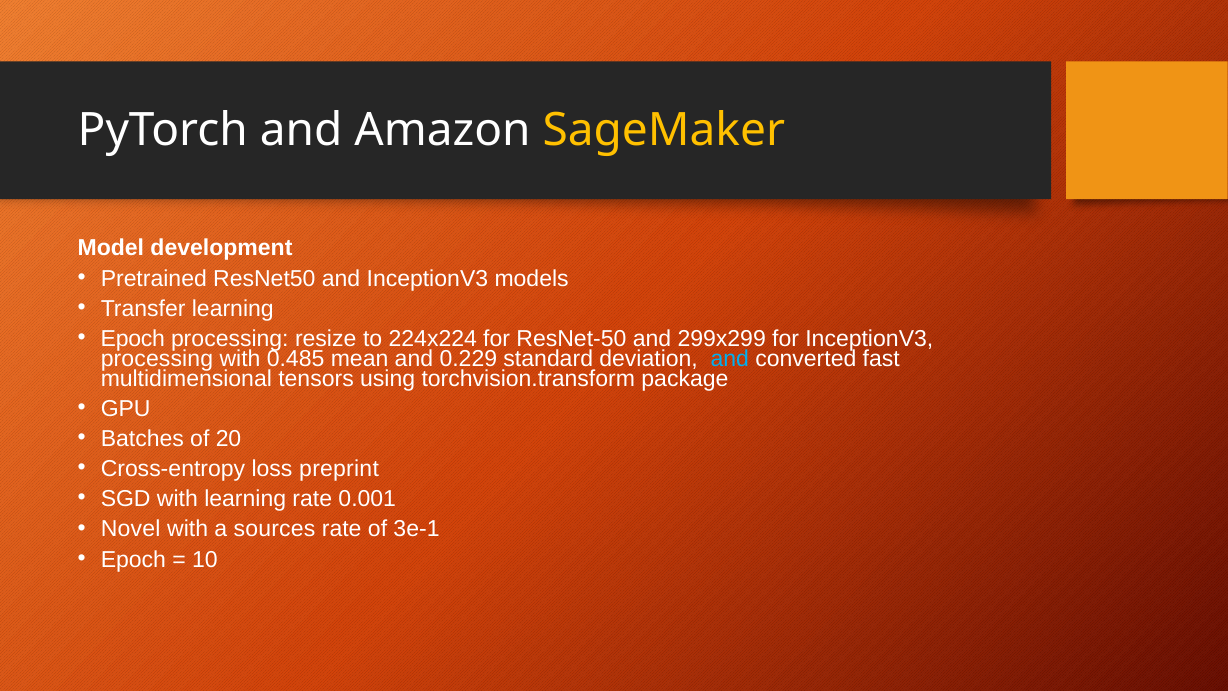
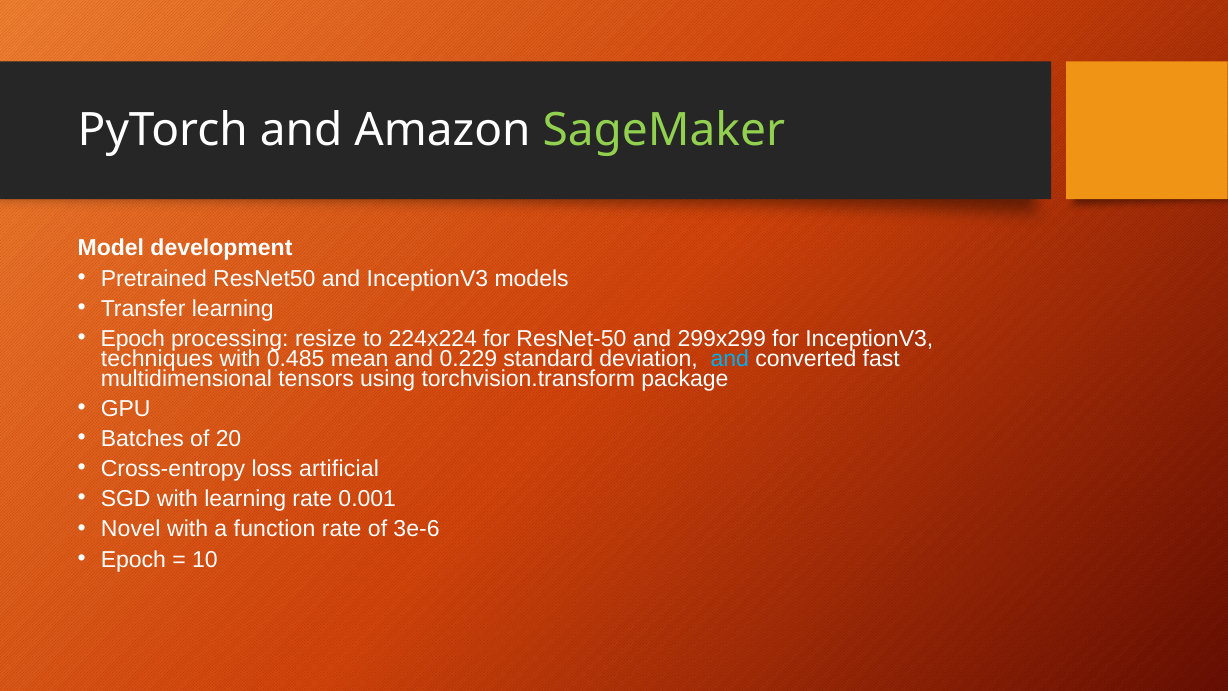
SageMaker colour: yellow -> light green (664, 130)
processing: processing -> techniques (157, 359)
preprint: preprint -> artificial (339, 469)
sources: sources -> function (275, 529)
3e-1: 3e-1 -> 3e-6 (417, 529)
